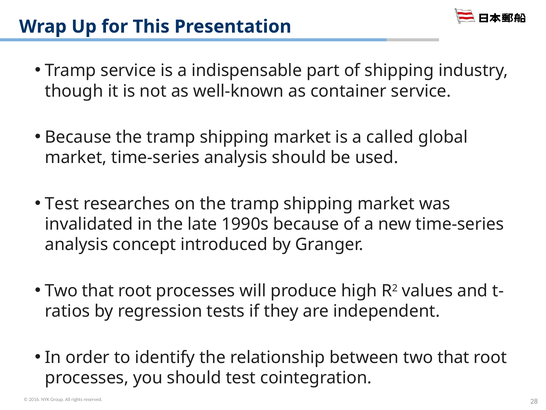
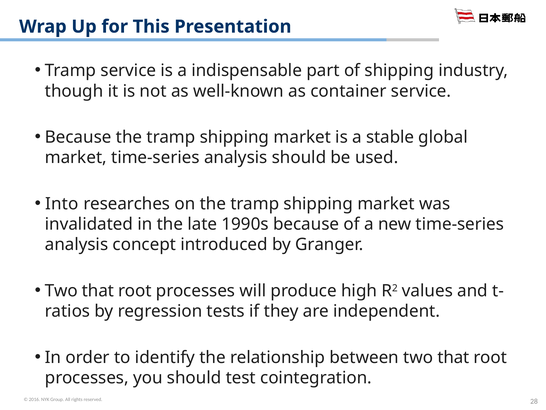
called: called -> stable (390, 137)
Test: Test -> Into (62, 204)
